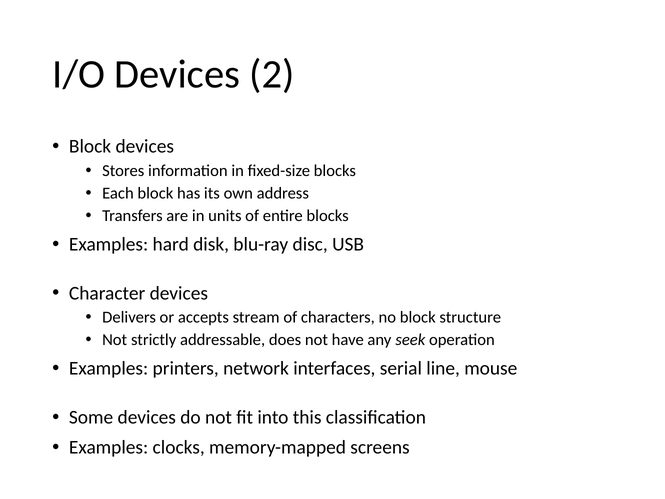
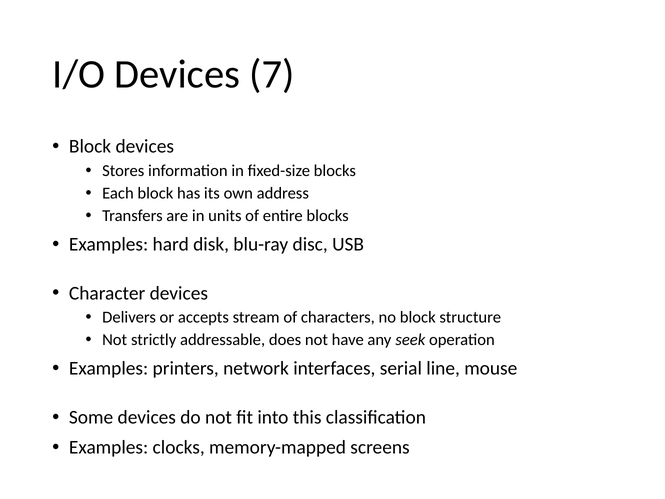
2: 2 -> 7 (272, 75)
